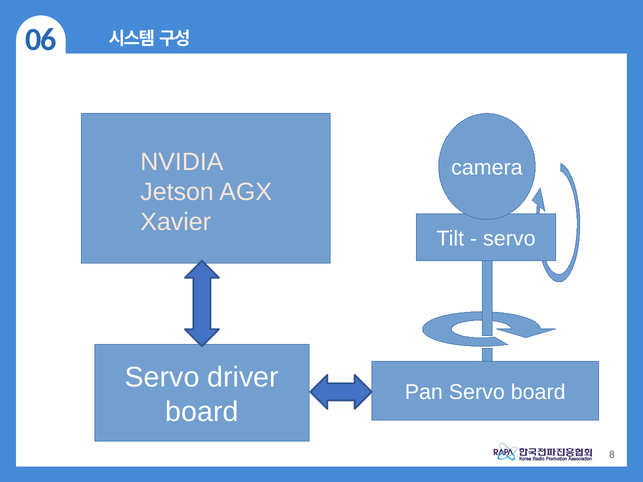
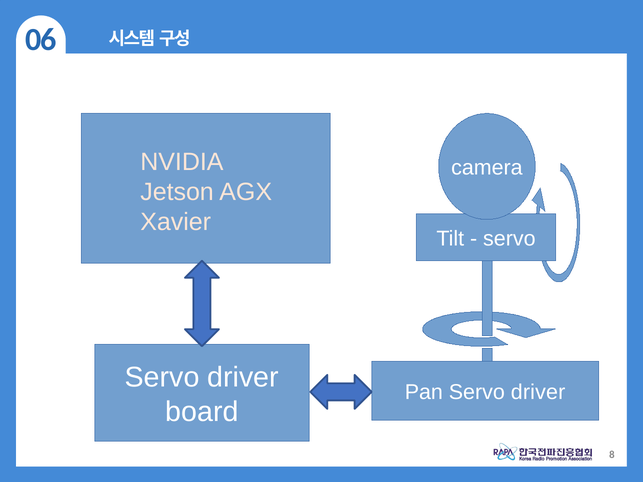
Pan Servo board: board -> driver (538, 393)
